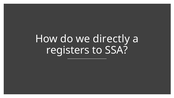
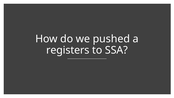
directly: directly -> pushed (111, 39)
